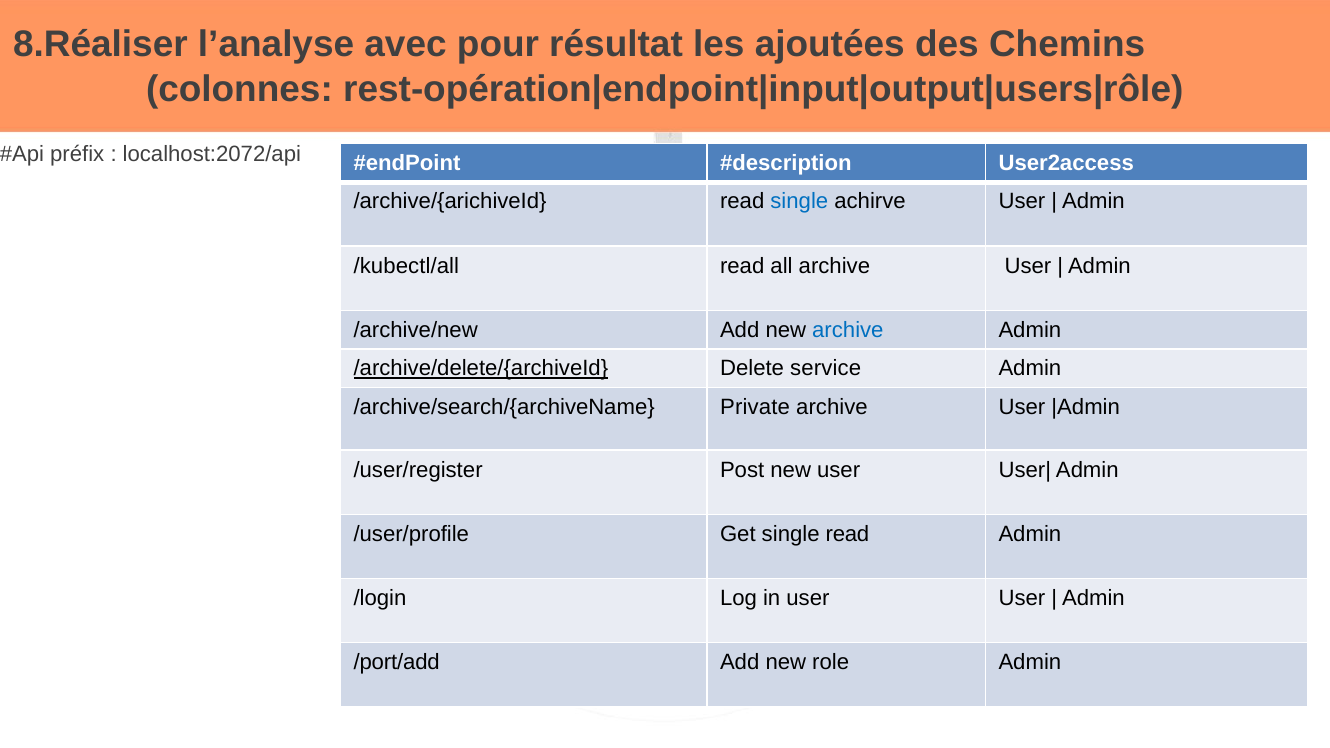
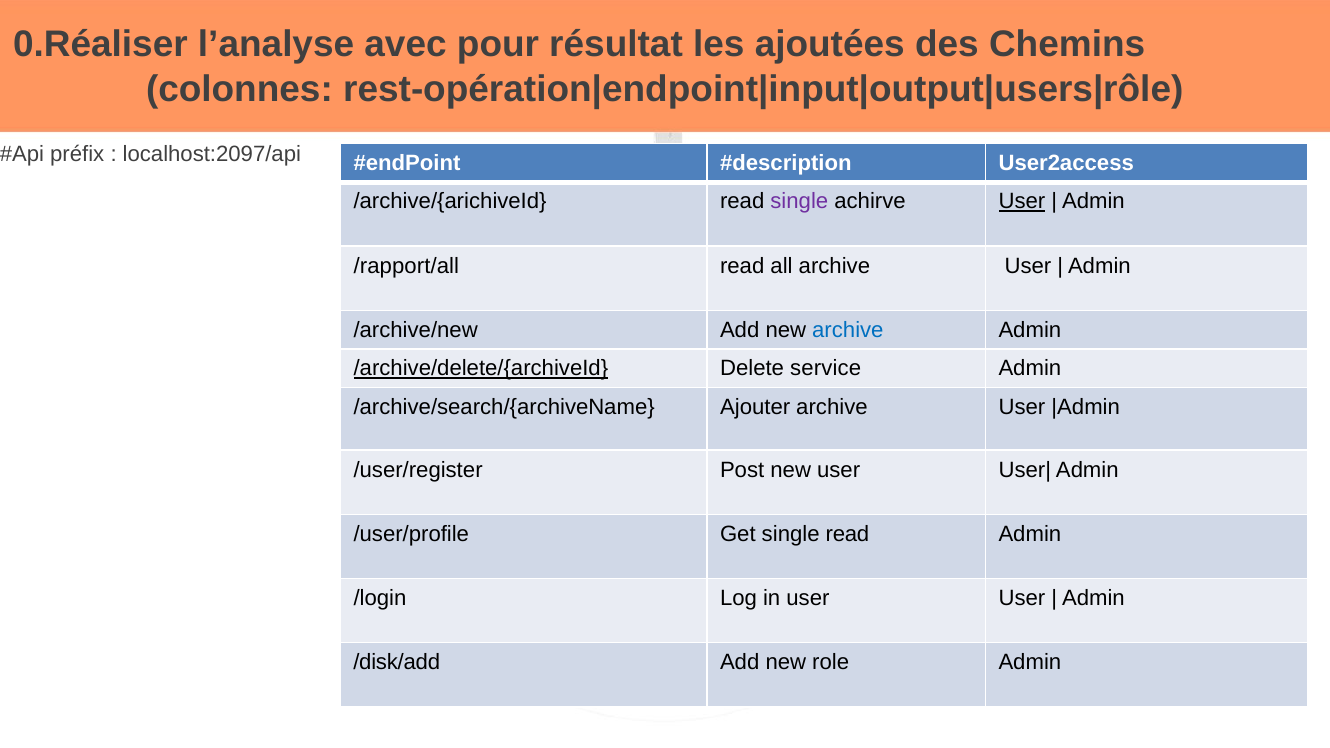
8.Réaliser: 8.Réaliser -> 0.Réaliser (100, 45)
localhost:2072/api: localhost:2072/api -> localhost:2097/api (212, 154)
single colour: blue -> purple (799, 202)
User underline: none -> present (1022, 202)
/kubectl/all: /kubectl/all -> /rapport/all (406, 266)
Private: Private -> Ajouter (755, 407)
/port/add: /port/add -> /disk/add (397, 662)
